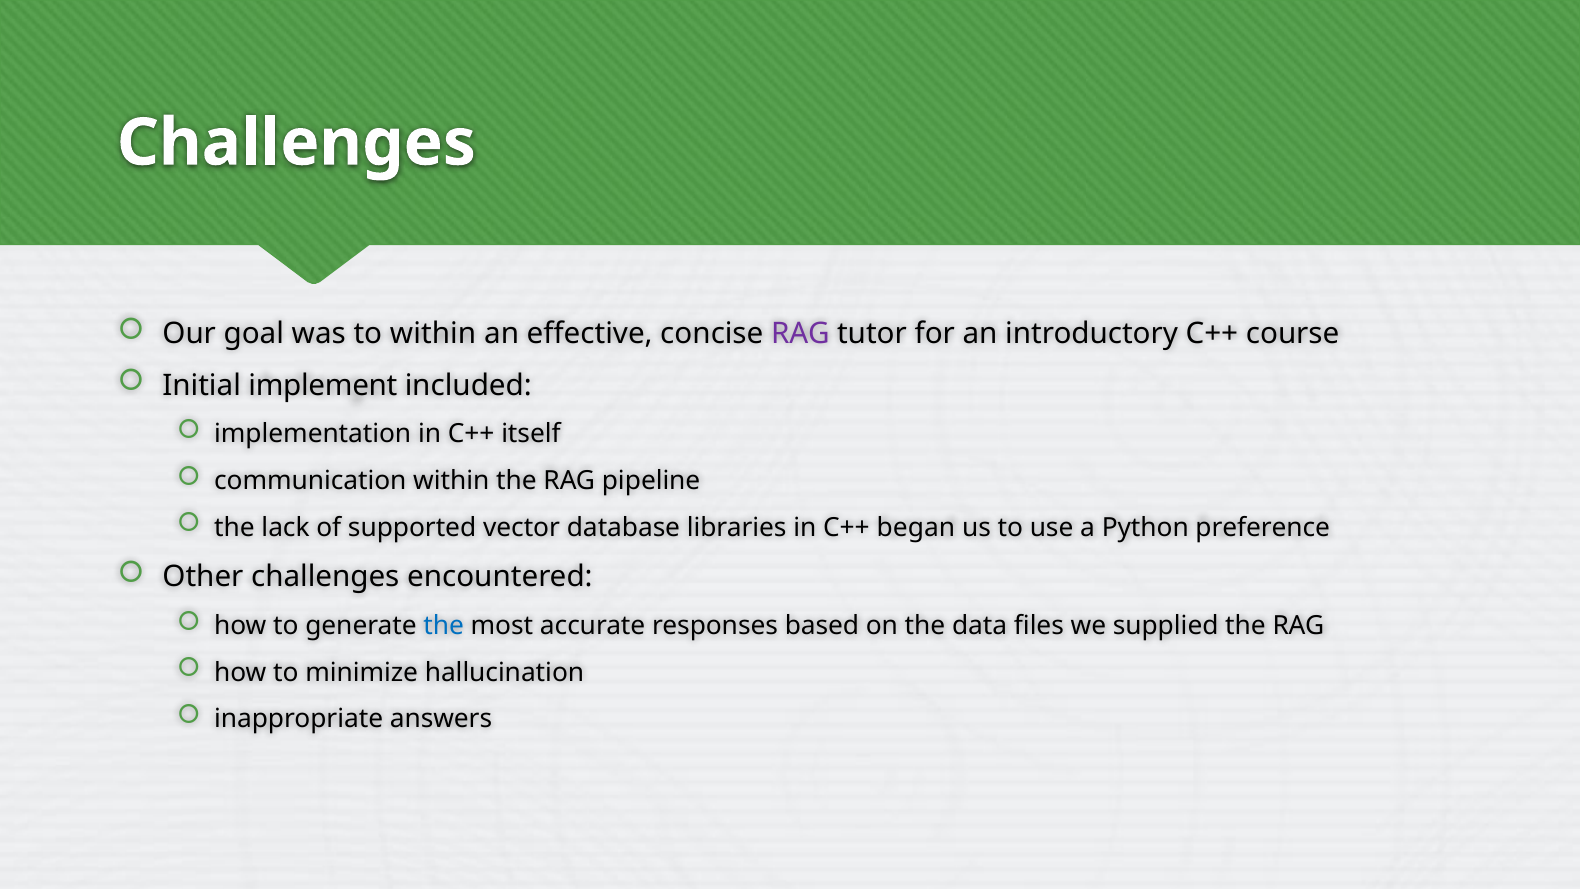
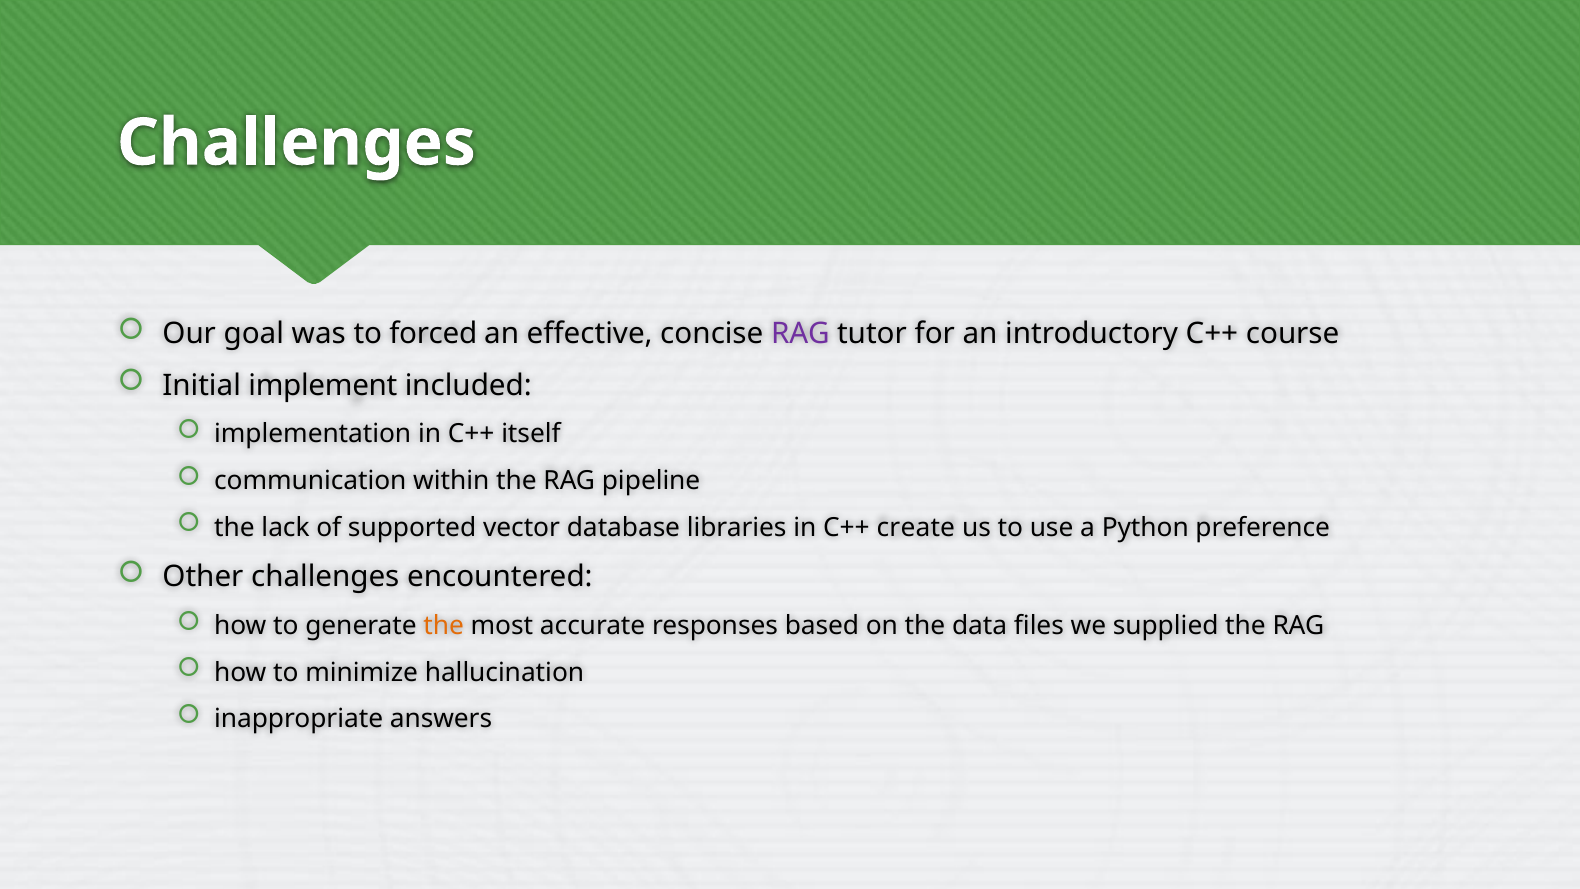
to within: within -> forced (433, 334)
began: began -> create (916, 527)
the colour: blue -> orange (444, 626)
